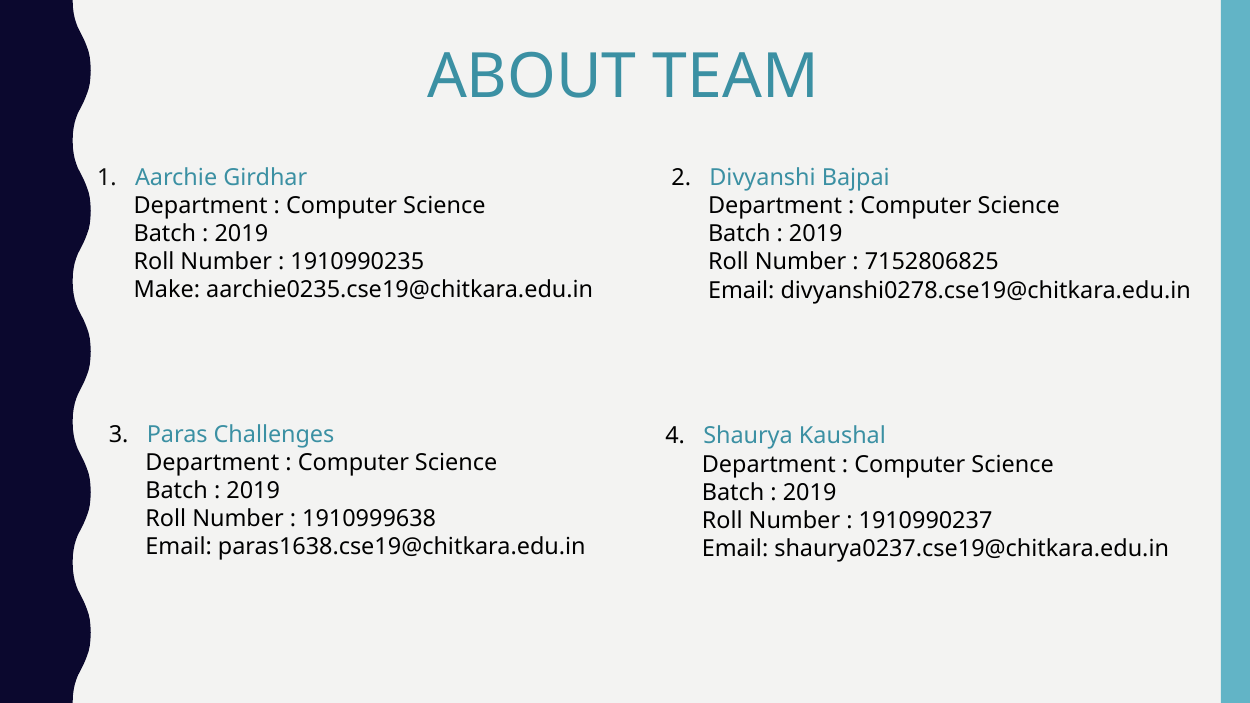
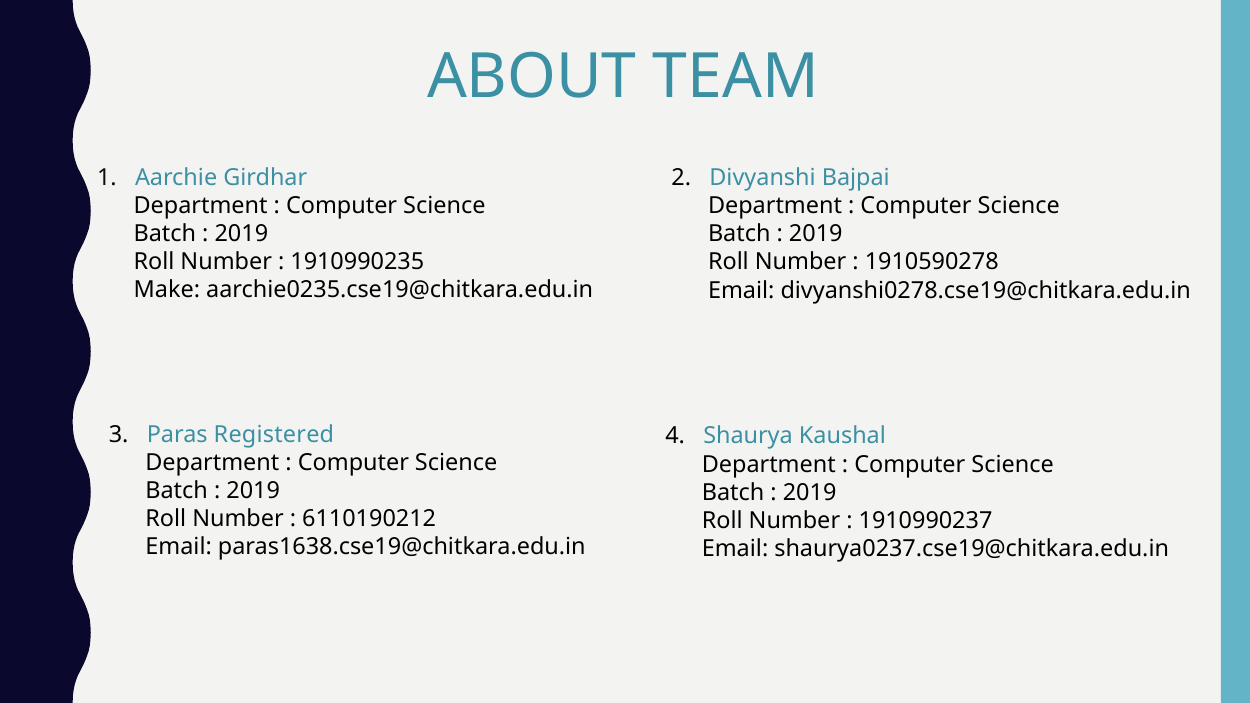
7152806825: 7152806825 -> 1910590278 (932, 262)
Challenges: Challenges -> Registered (274, 434)
1910999638: 1910999638 -> 6110190212 (369, 519)
